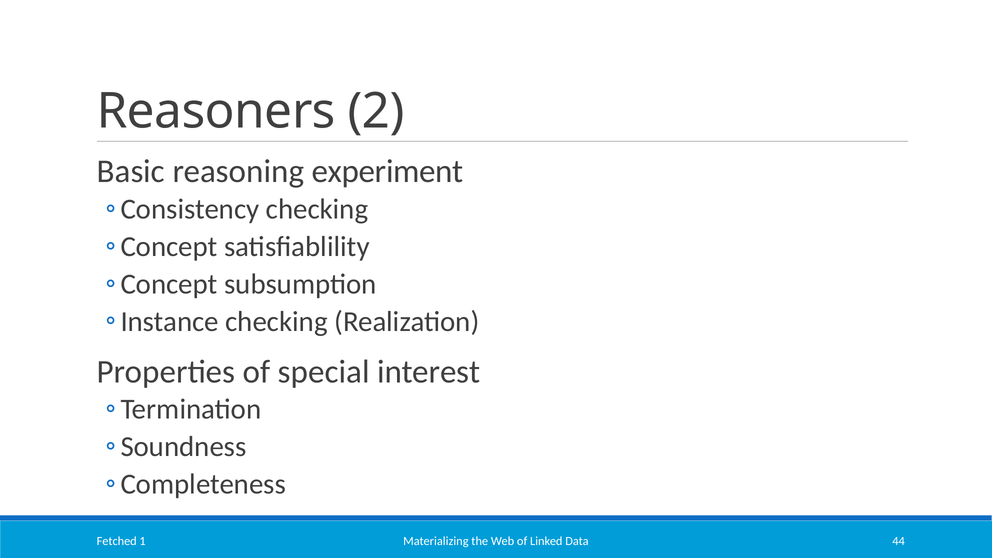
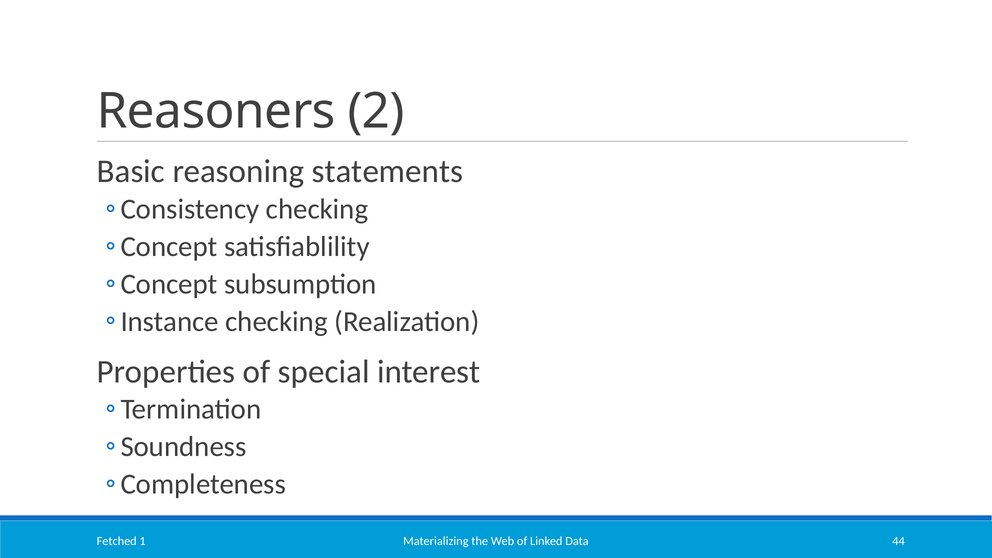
experiment: experiment -> statements (387, 172)
